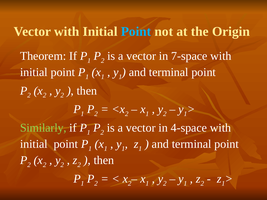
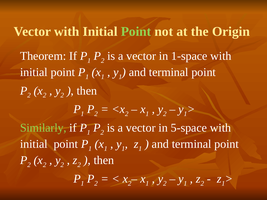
Point colour: light blue -> light green (136, 32)
7-space: 7-space -> 1-space (189, 56)
4-space: 4-space -> 5-space (189, 128)
